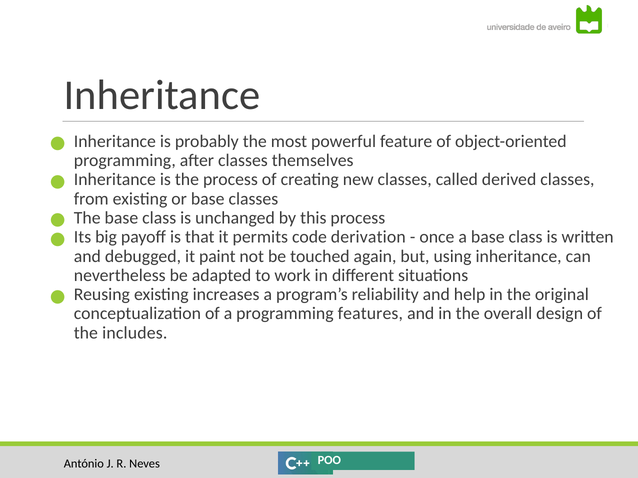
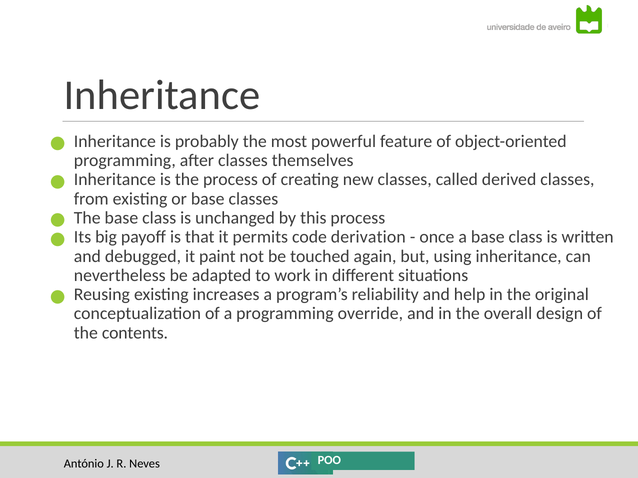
features: features -> override (370, 314)
includes: includes -> contents (135, 333)
